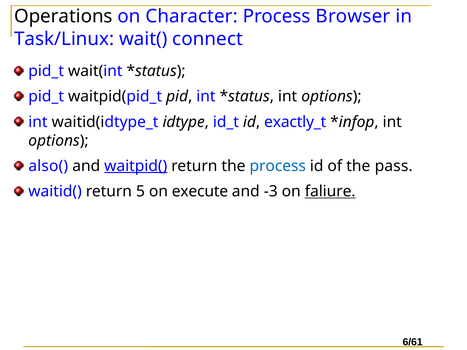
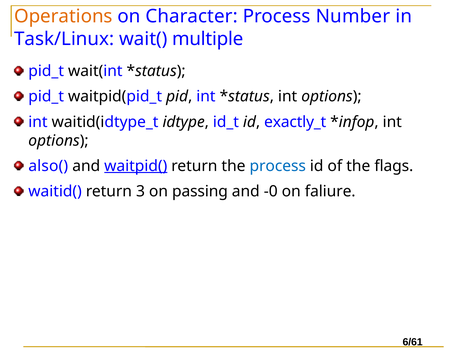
Operations colour: black -> orange (63, 16)
Browser: Browser -> Number (353, 16)
connect: connect -> multiple (208, 39)
pass: pass -> flags (394, 166)
5: 5 -> 3 (140, 191)
execute: execute -> passing (200, 191)
-3: -3 -> -0 (271, 191)
faliure underline: present -> none (330, 191)
